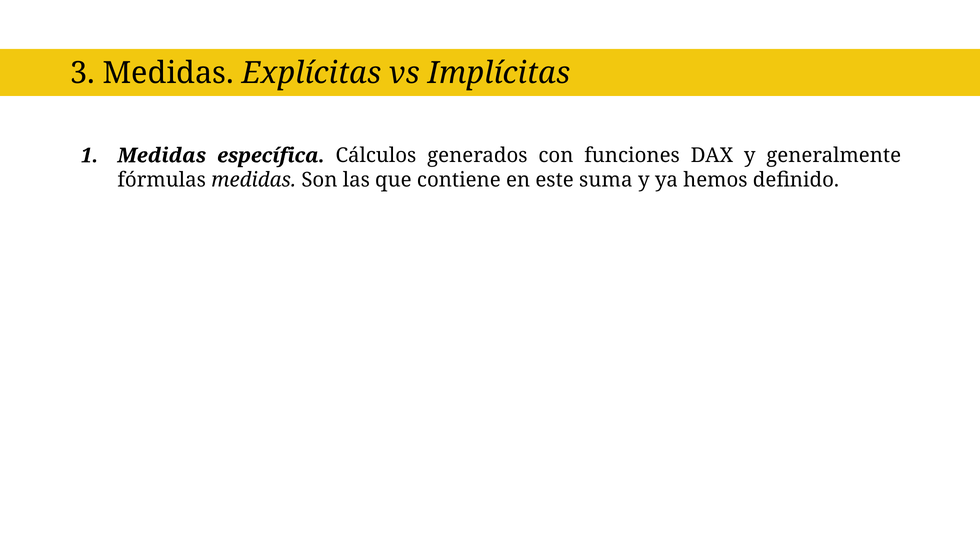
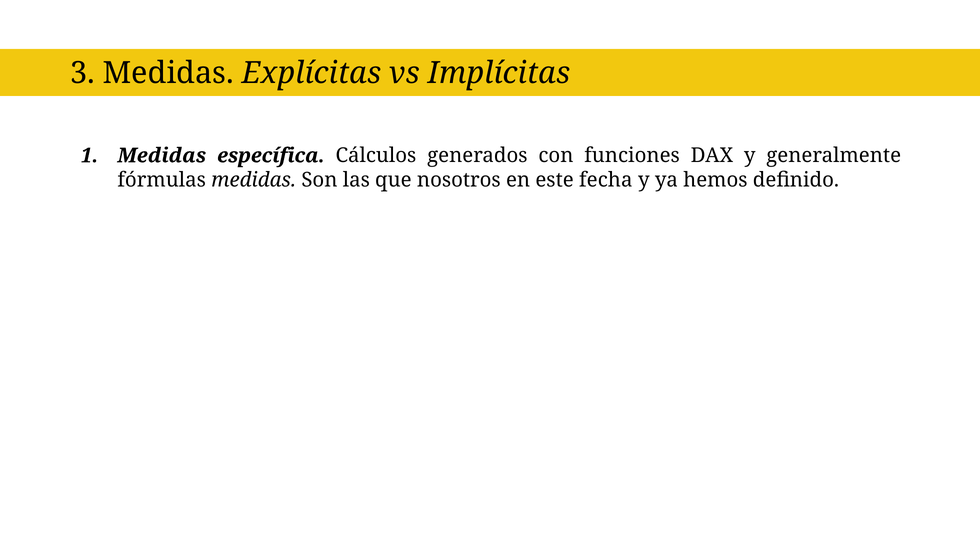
contiene: contiene -> nosotros (459, 180)
suma: suma -> fecha (606, 180)
